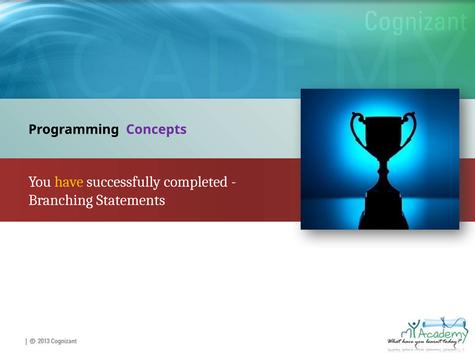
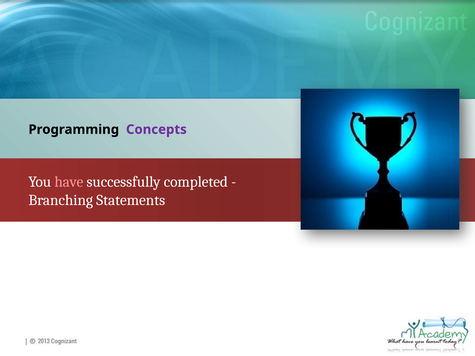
have colour: yellow -> pink (69, 182)
